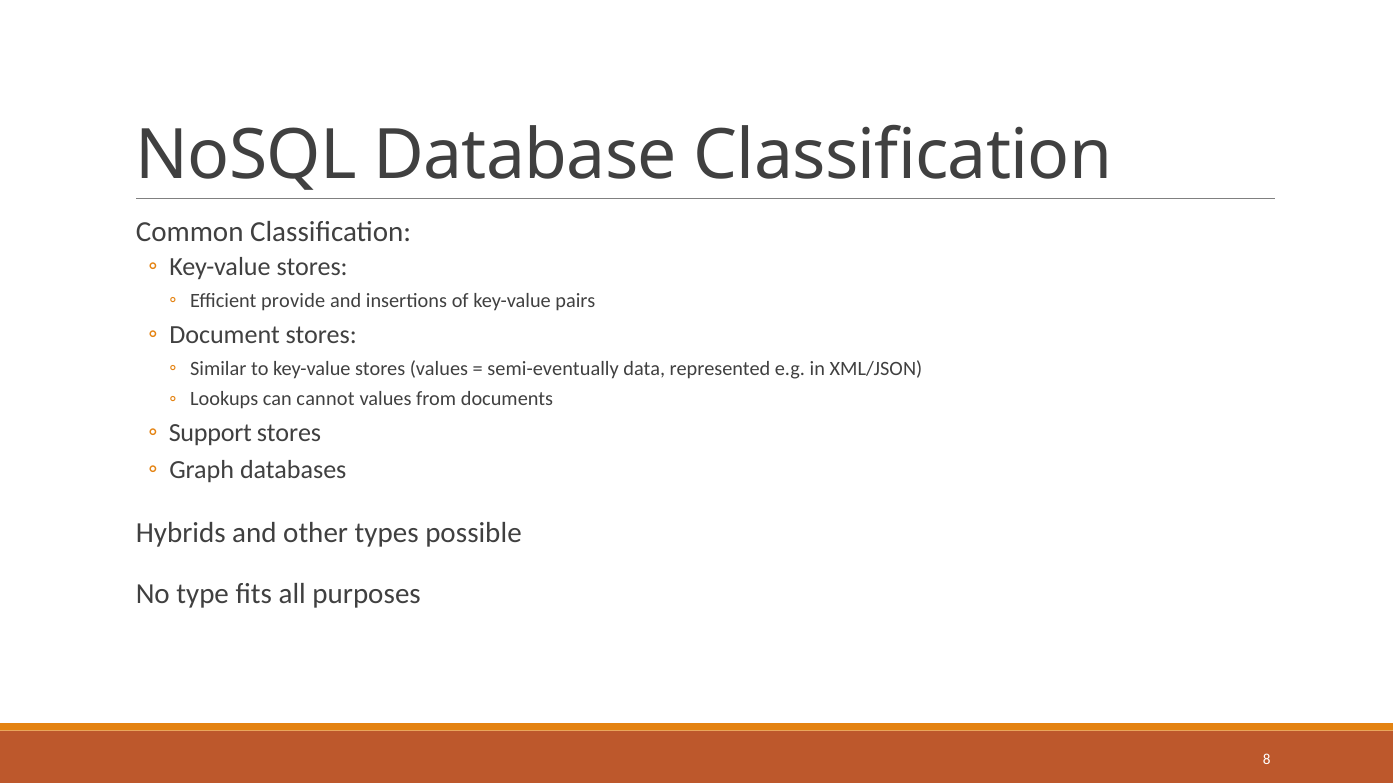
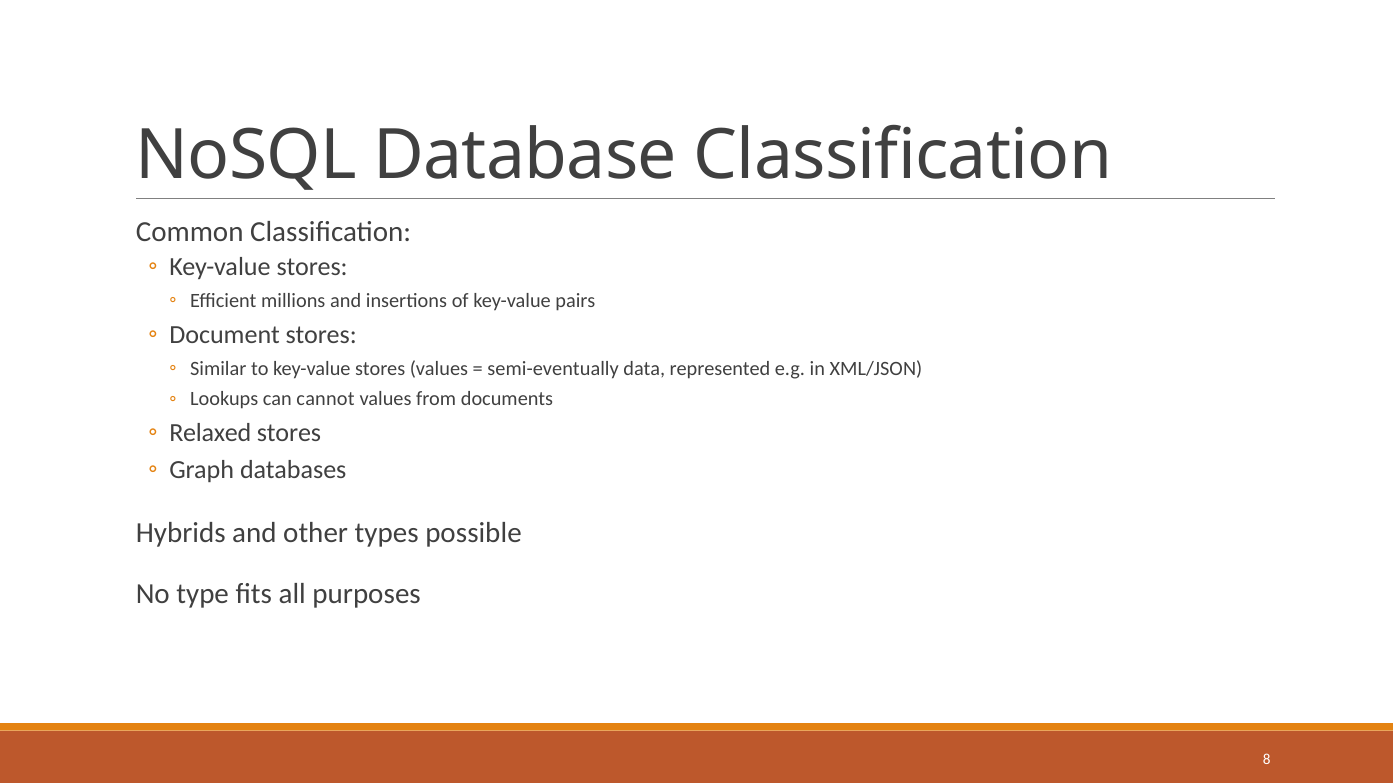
provide: provide -> millions (293, 301)
Support: Support -> Relaxed (210, 433)
